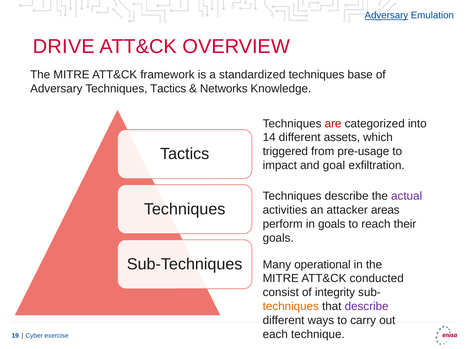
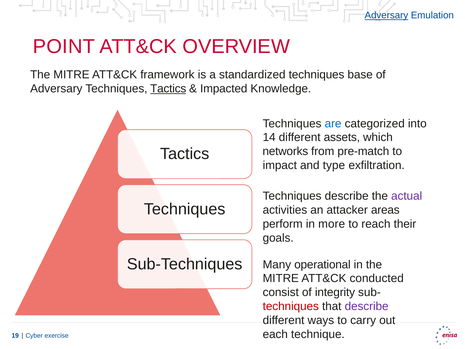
DRIVE: DRIVE -> POINT (64, 46)
Tactics underline: none -> present (168, 89)
Networks: Networks -> Impacted (224, 89)
are colour: red -> blue (333, 123)
triggered: triggered -> networks (285, 151)
pre-usage: pre-usage -> pre-match (363, 151)
goal: goal -> type (334, 165)
in goals: goals -> more (332, 224)
techniques colour: orange -> red (291, 306)
